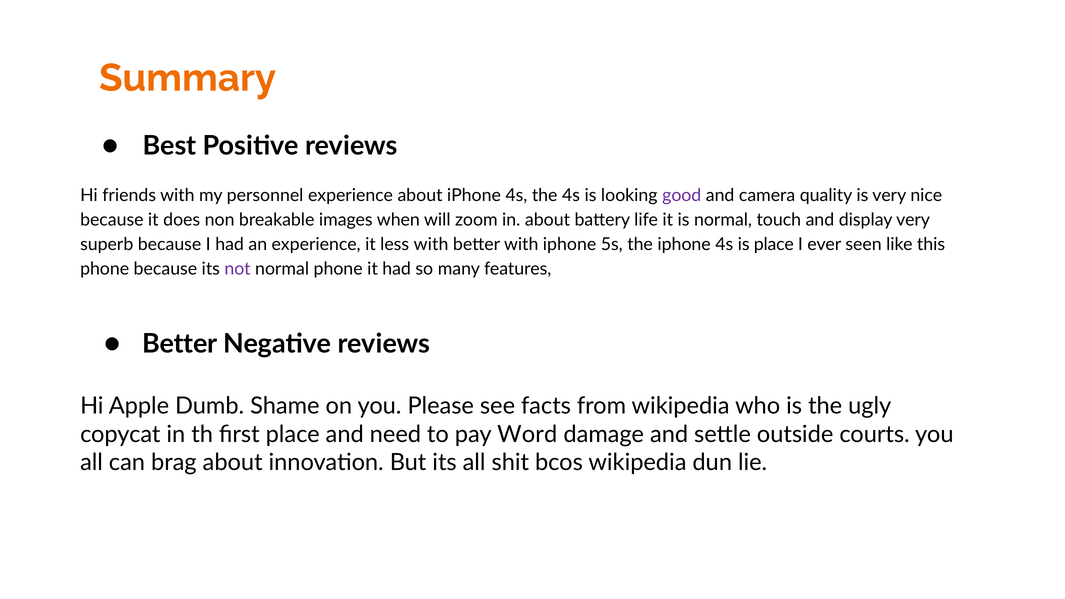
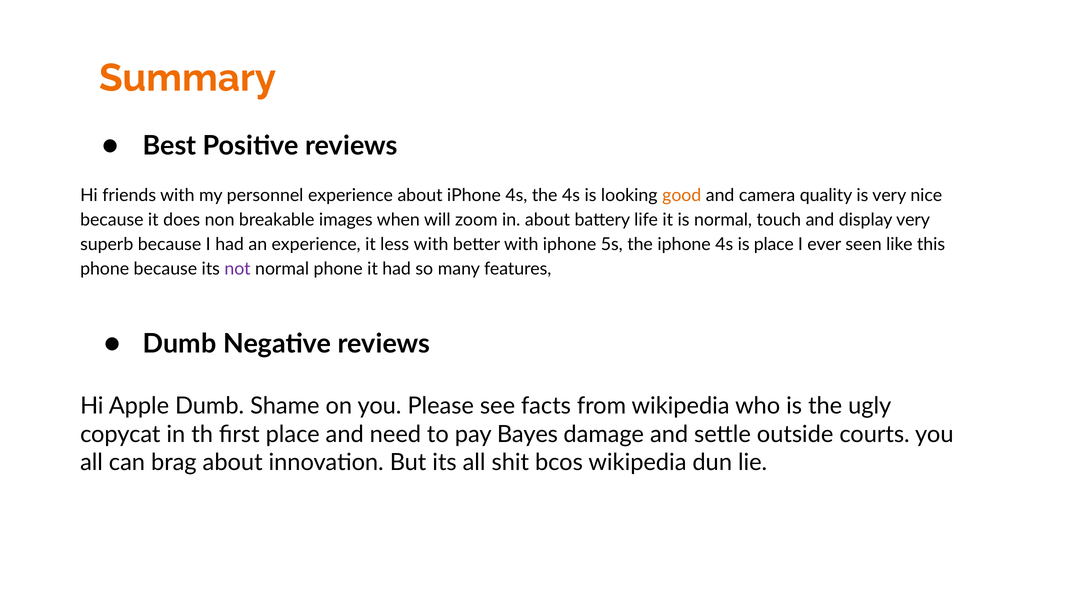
good colour: purple -> orange (682, 195)
Better: Better -> Dumb (179, 344)
Word: Word -> Bayes (527, 434)
